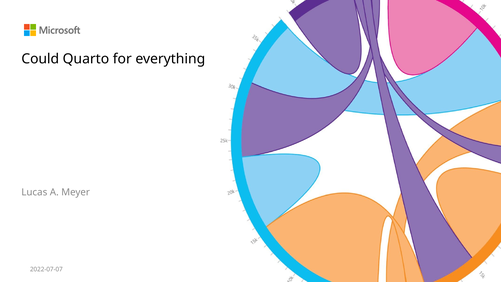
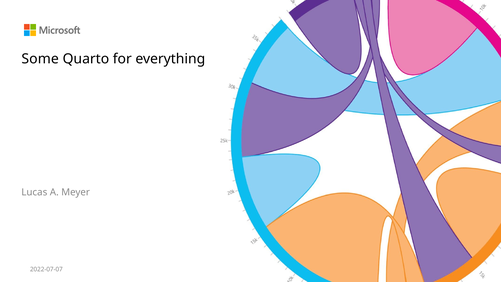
Could: Could -> Some (40, 59)
